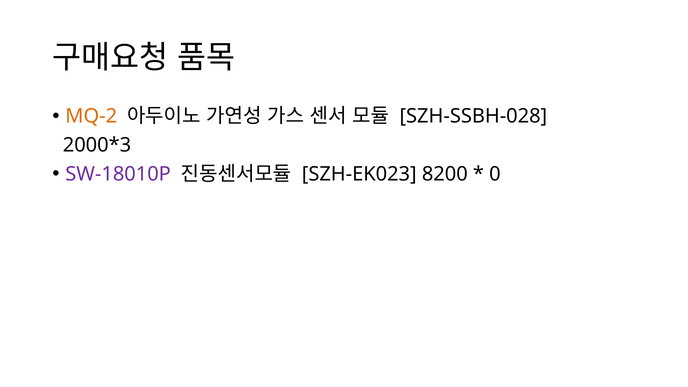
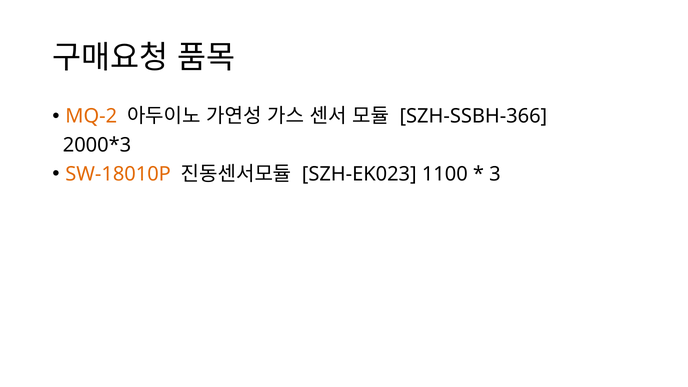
SZH-SSBH-028: SZH-SSBH-028 -> SZH-SSBH-366 (473, 116)
SW-18010P colour: purple -> orange (118, 174)
8200: 8200 -> 1100 (445, 174)
0: 0 -> 3 (495, 174)
